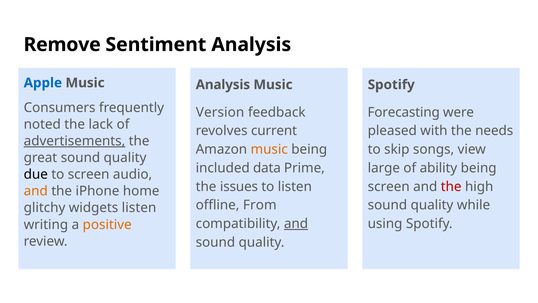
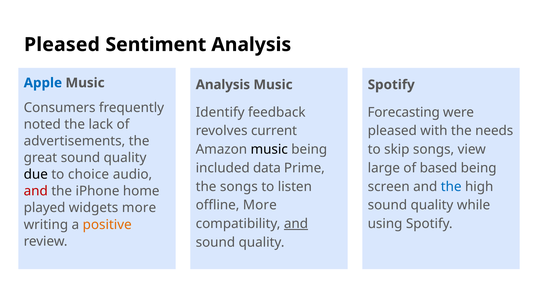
Remove: Remove -> Pleased (62, 45)
Version: Version -> Identify (220, 112)
advertisements underline: present -> none (74, 141)
music colour: orange -> black (269, 149)
ability: ability -> based (438, 168)
to screen: screen -> choice (89, 174)
the issues: issues -> songs (239, 186)
the colour: red -> blue (451, 186)
and colour: orange -> red (36, 191)
offline From: From -> More (260, 205)
glitchy: glitchy -> played (45, 208)
widgets listen: listen -> more (139, 208)
